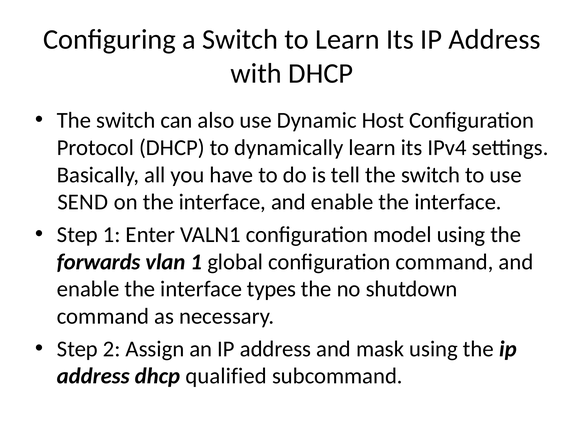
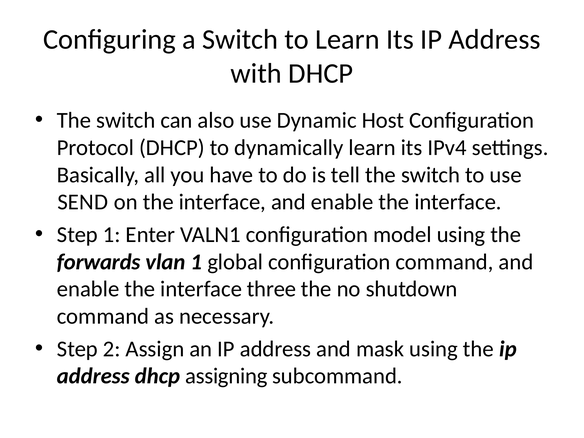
types: types -> three (272, 289)
qualified: qualified -> assigning (226, 376)
